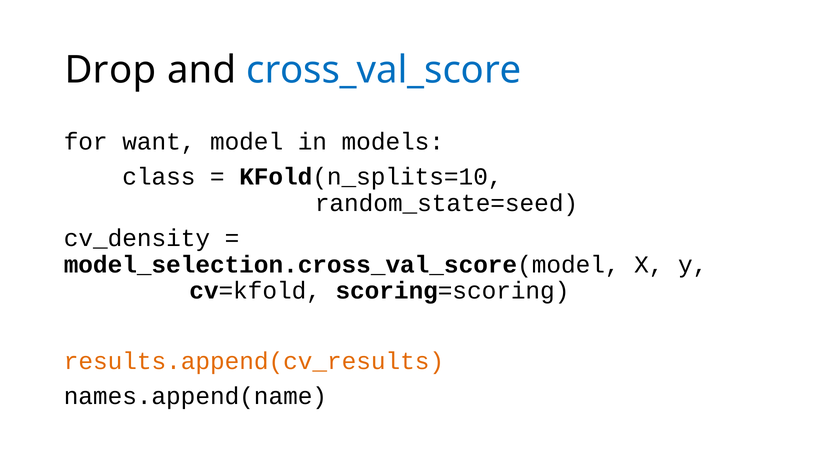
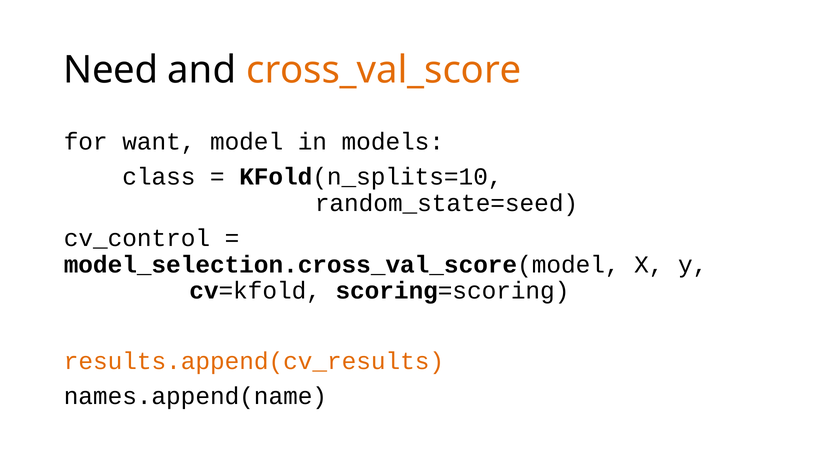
Drop: Drop -> Need (111, 70)
cross_val_score colour: blue -> orange (384, 70)
cv_density: cv_density -> cv_control (137, 238)
